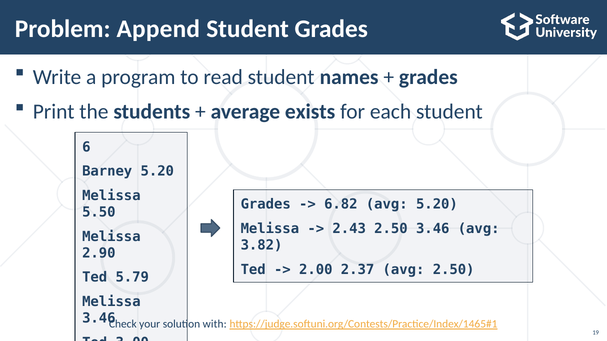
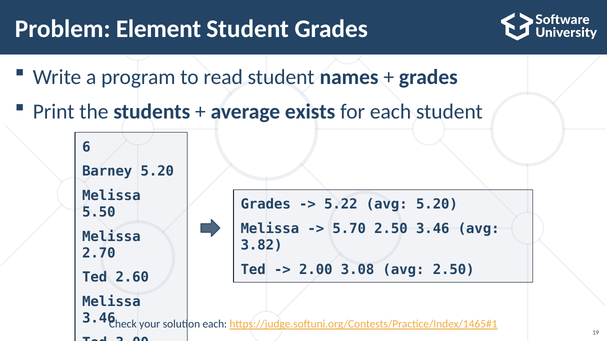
Append: Append -> Element (159, 29)
6.82: 6.82 -> 5.22 (341, 205)
2.43: 2.43 -> 5.70 (349, 229)
2.90: 2.90 -> 2.70 (99, 253)
2.37: 2.37 -> 3.08 (358, 270)
5.79: 5.79 -> 2.60 (132, 278)
solution with: with -> each (215, 325)
